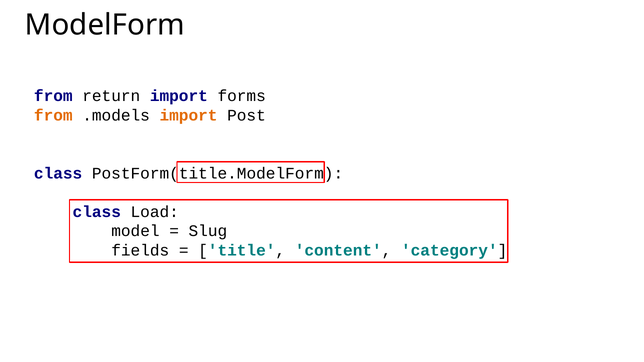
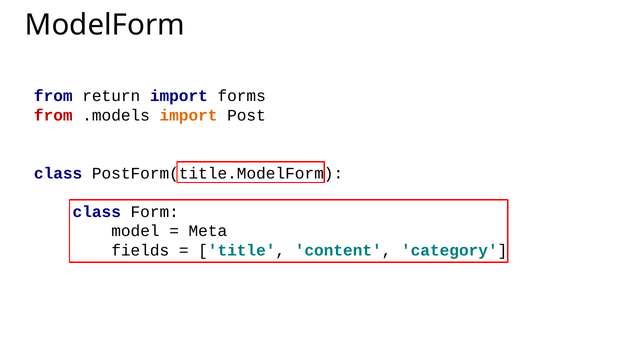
from colour: orange -> red (53, 115)
Load: Load -> Form (155, 212)
Slug: Slug -> Meta (208, 231)
